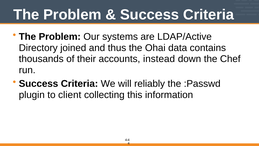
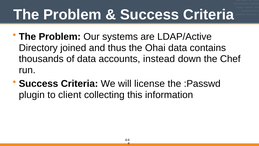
of their: their -> data (87, 59)
reliably: reliably -> license (150, 84)
